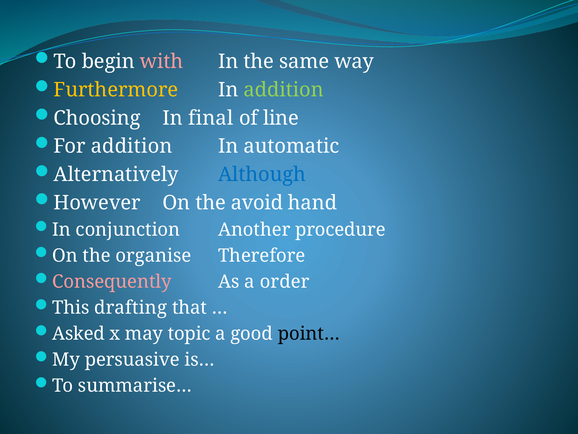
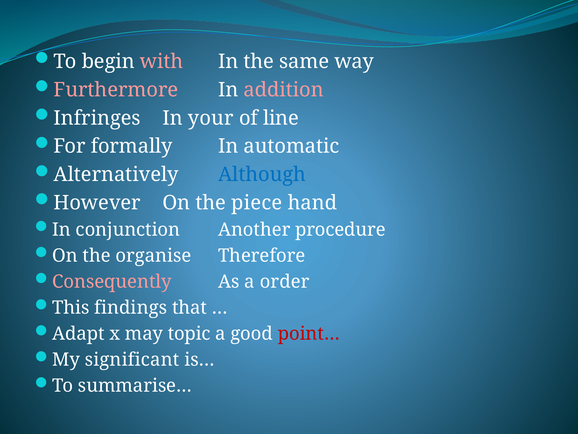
Furthermore colour: yellow -> pink (116, 90)
addition colour: light green -> pink (284, 90)
Choosing: Choosing -> Infringes (97, 118)
final: final -> your (211, 118)
For addition: addition -> formally (132, 146)
avoid: avoid -> piece (257, 203)
drafting: drafting -> findings (131, 307)
Asked: Asked -> Adapt (78, 333)
point… colour: black -> red (309, 333)
persuasive: persuasive -> significant (132, 359)
